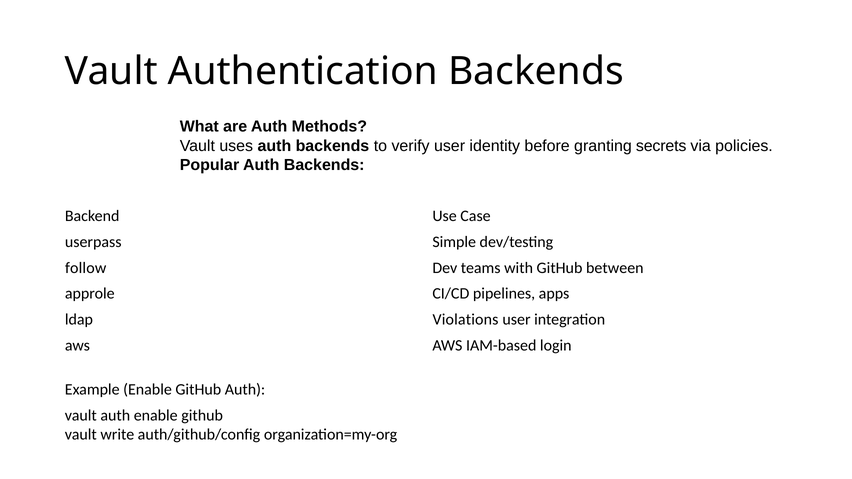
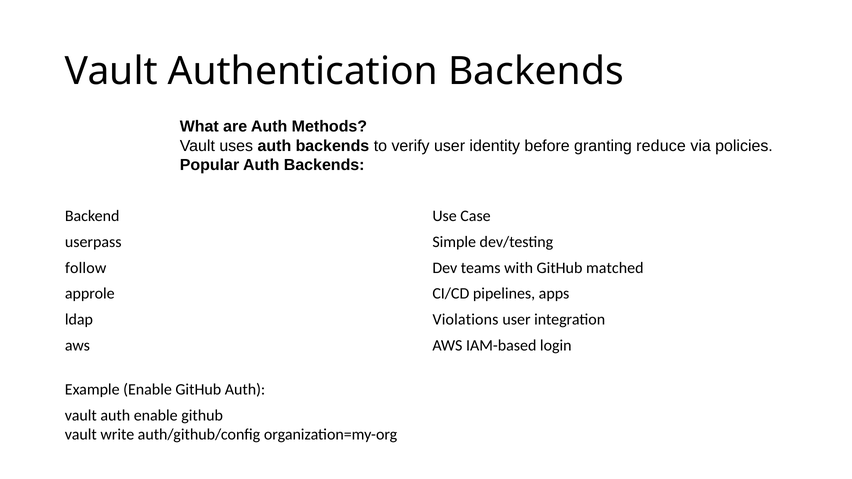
secrets: secrets -> reduce (661, 146)
between: between -> matched (615, 268)
